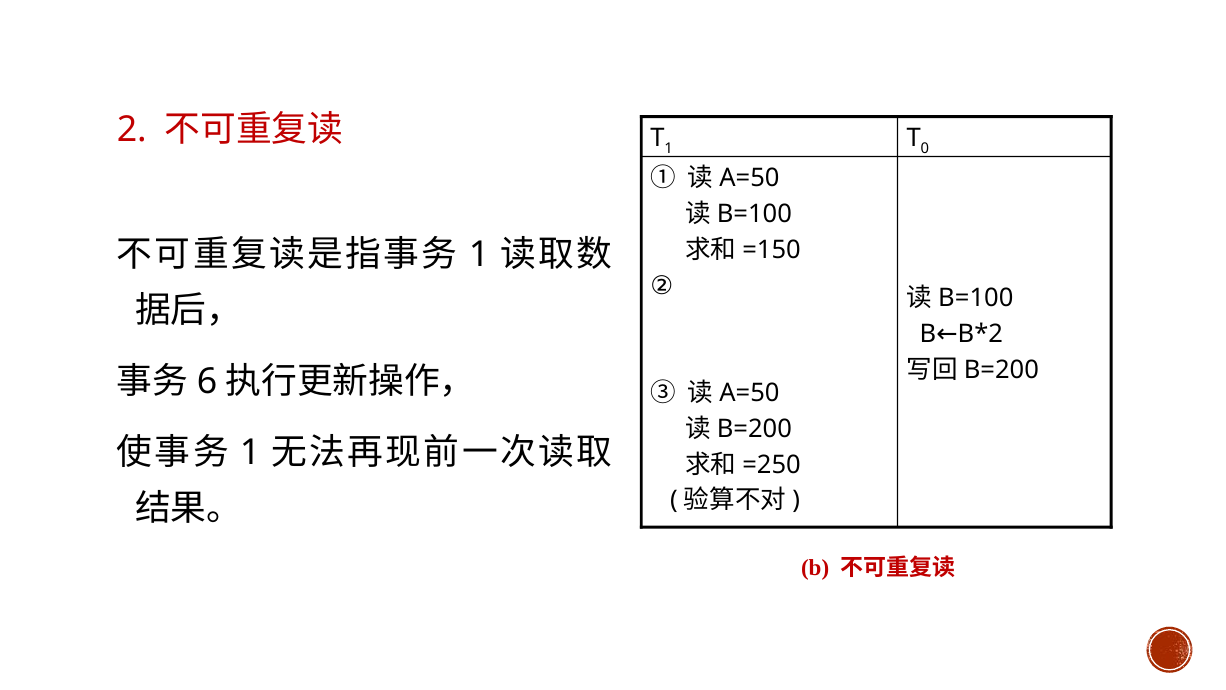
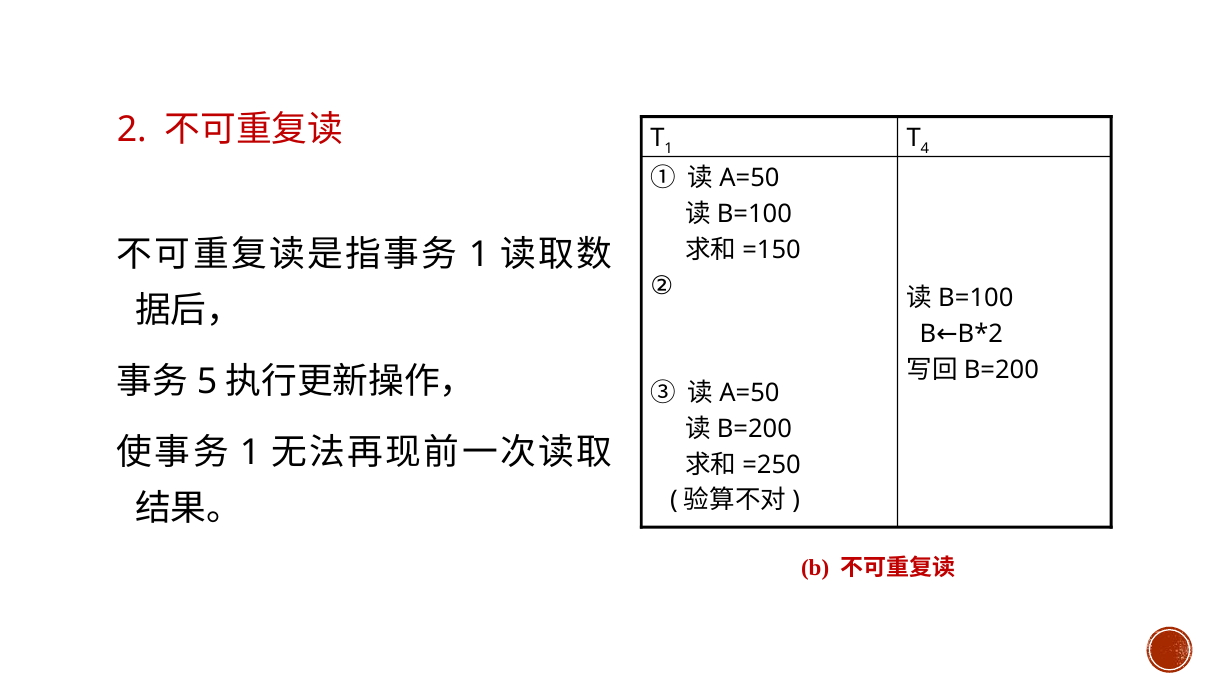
0: 0 -> 4 (925, 148)
6: 6 -> 5 (207, 382)
